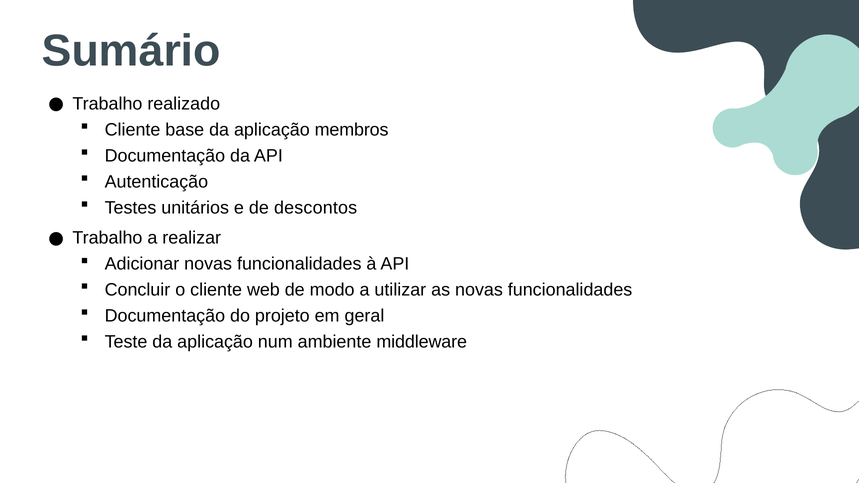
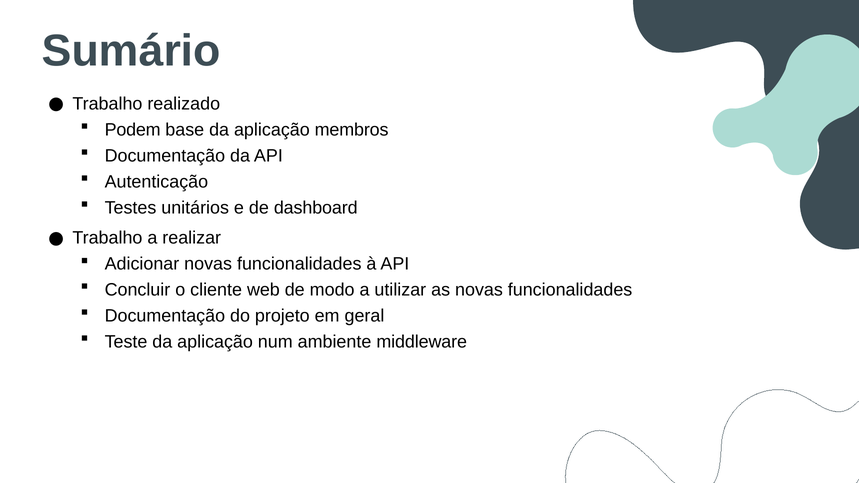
Cliente: Cliente -> Podem (133, 130)
descontos: descontos -> dashboard (316, 208)
